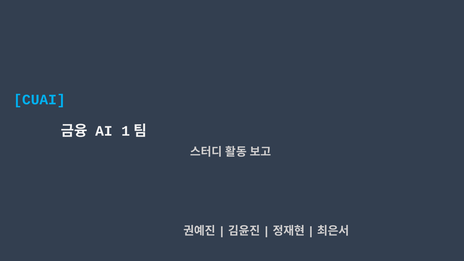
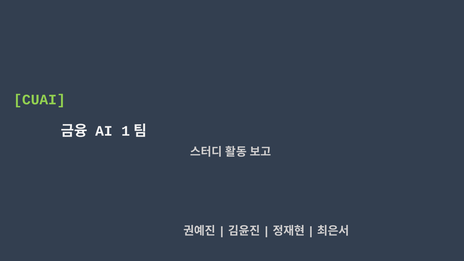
CUAI colour: light blue -> light green (39, 100)
